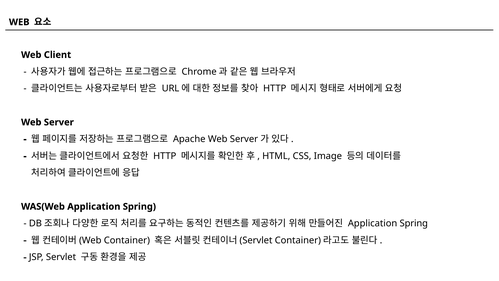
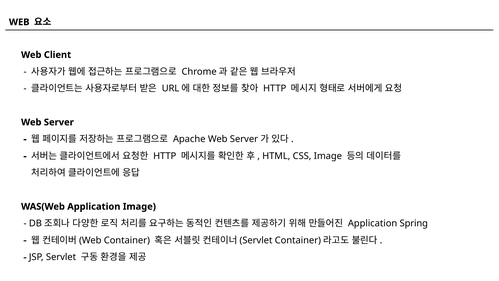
WAS(Web Application Spring: Spring -> Image (139, 206)
